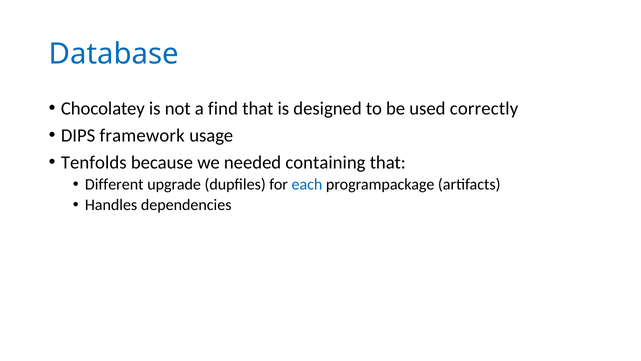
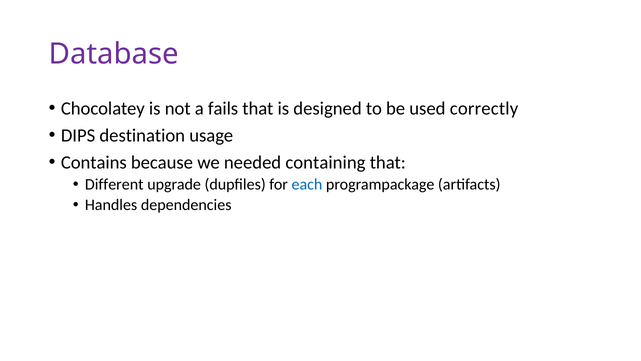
Database colour: blue -> purple (114, 54)
find: find -> fails (223, 108)
framework: framework -> destination (142, 135)
Tenfolds: Tenfolds -> Contains (94, 162)
